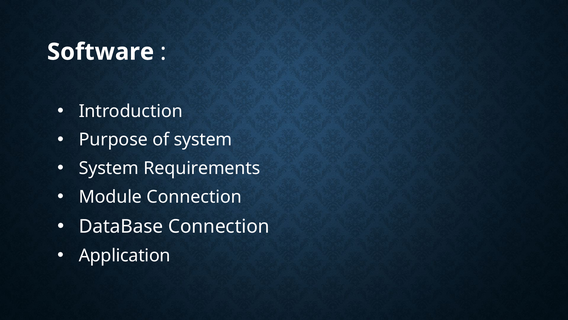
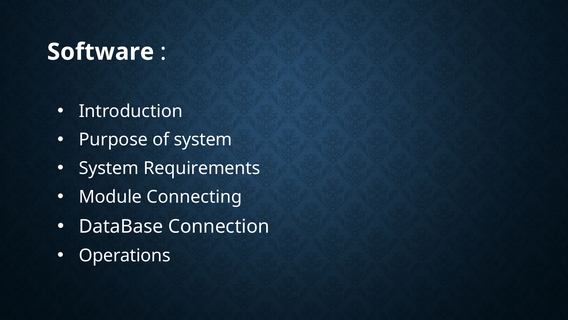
Module Connection: Connection -> Connecting (194, 197)
Application: Application -> Operations (125, 255)
